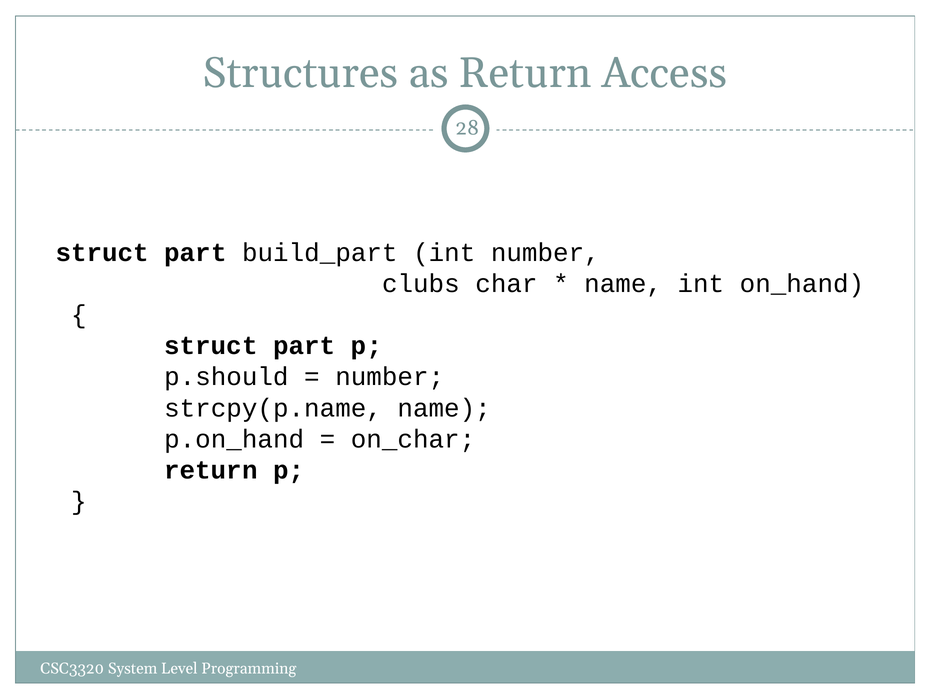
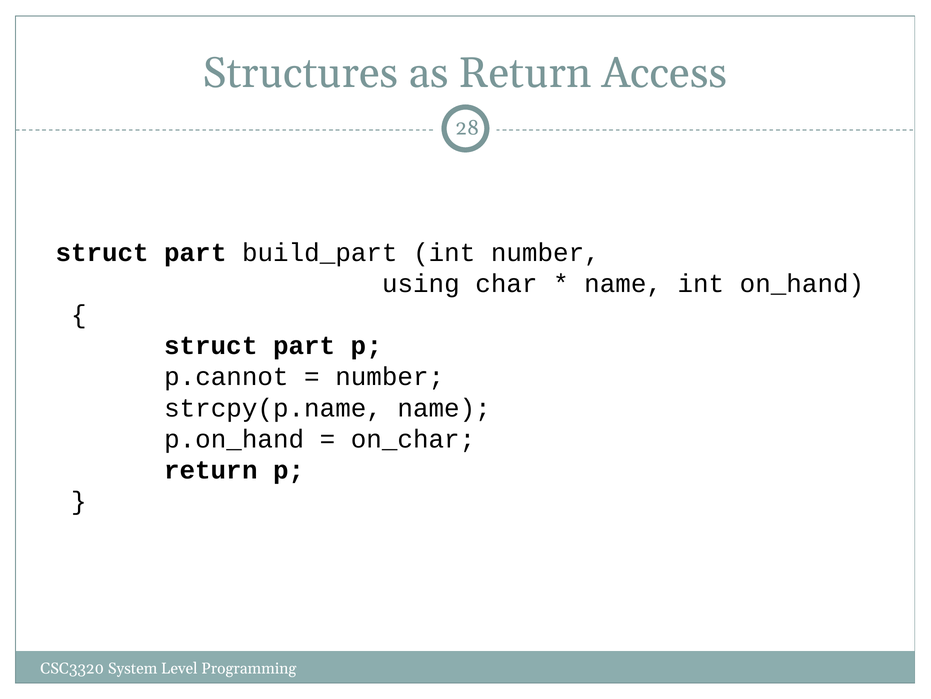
clubs: clubs -> using (421, 283)
p.should: p.should -> p.cannot (226, 377)
